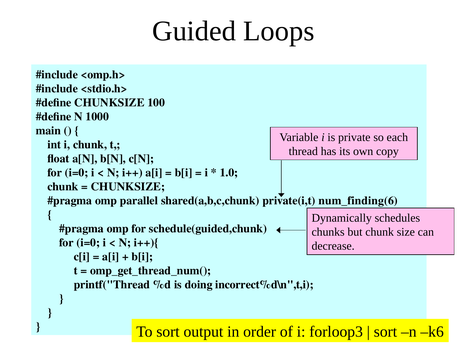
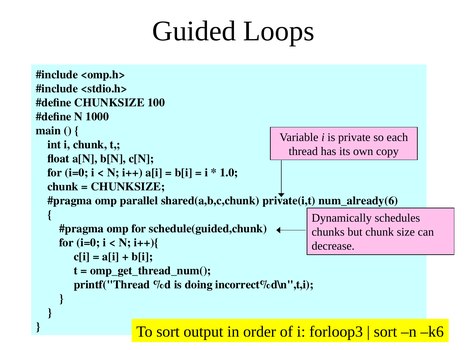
num_finding(6: num_finding(6 -> num_already(6 (358, 201)
